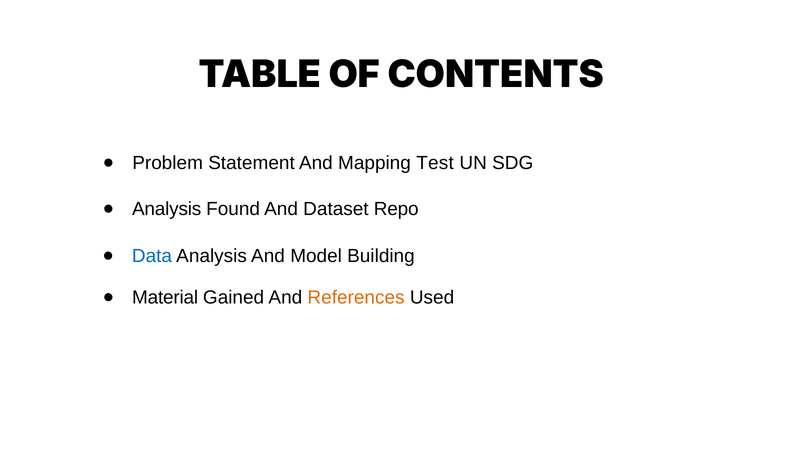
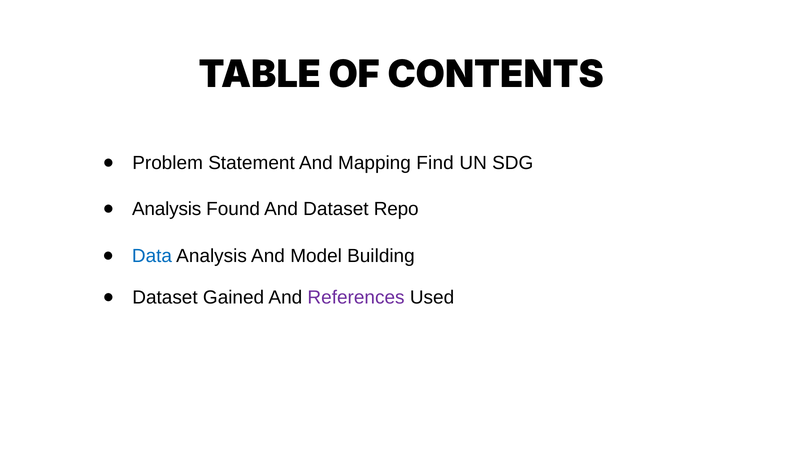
Test: Test -> Find (435, 163)
Material: Material -> Dataset (165, 298)
References colour: orange -> purple (356, 298)
